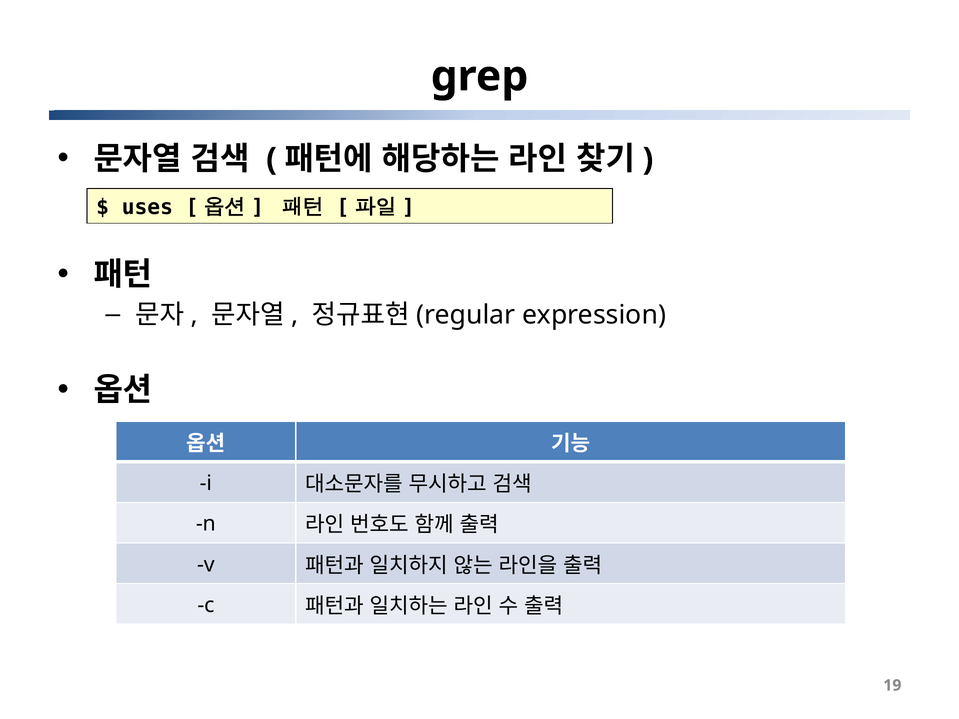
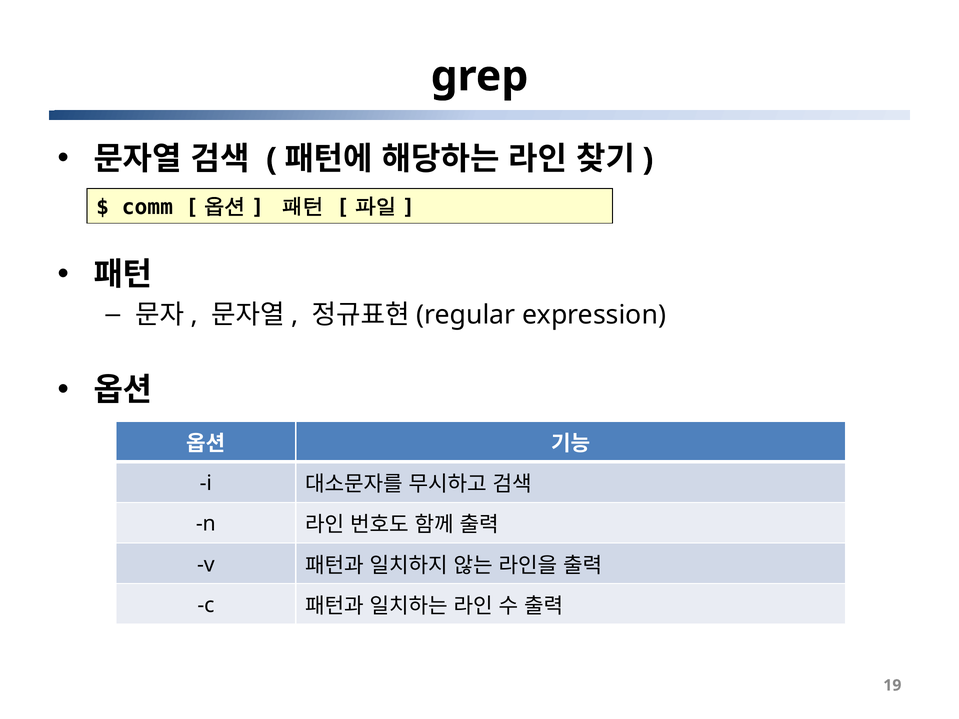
uses: uses -> comm (147, 207)
